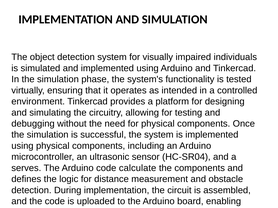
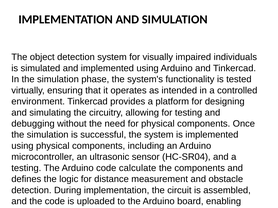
serves: serves -> testing (26, 168)
